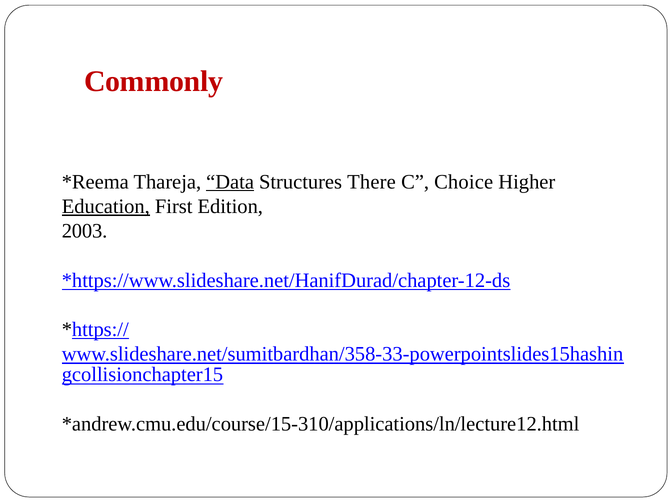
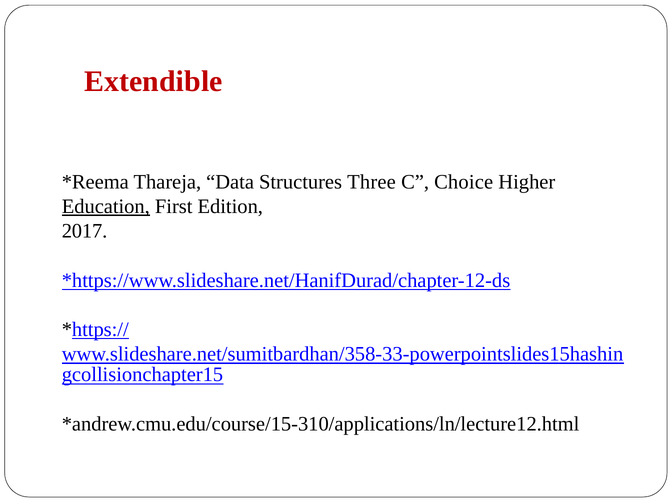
Commonly: Commonly -> Extendible (153, 82)
Data underline: present -> none (230, 182)
There: There -> Three (372, 182)
2003: 2003 -> 2017 (85, 231)
